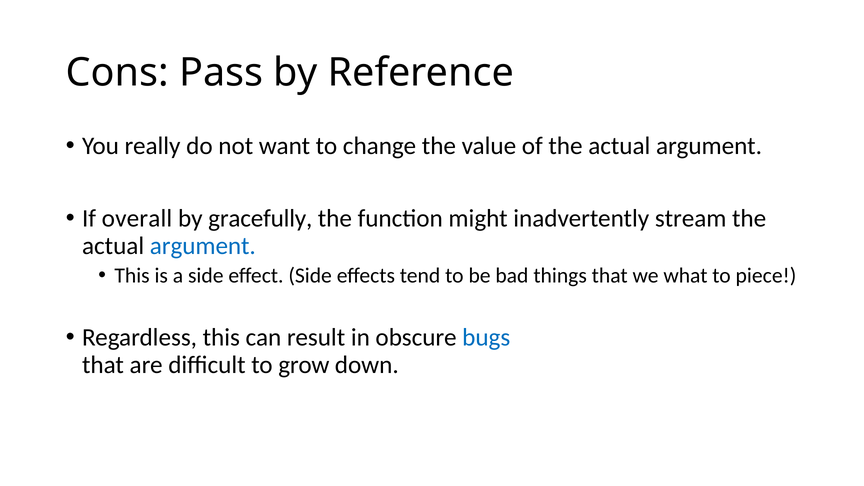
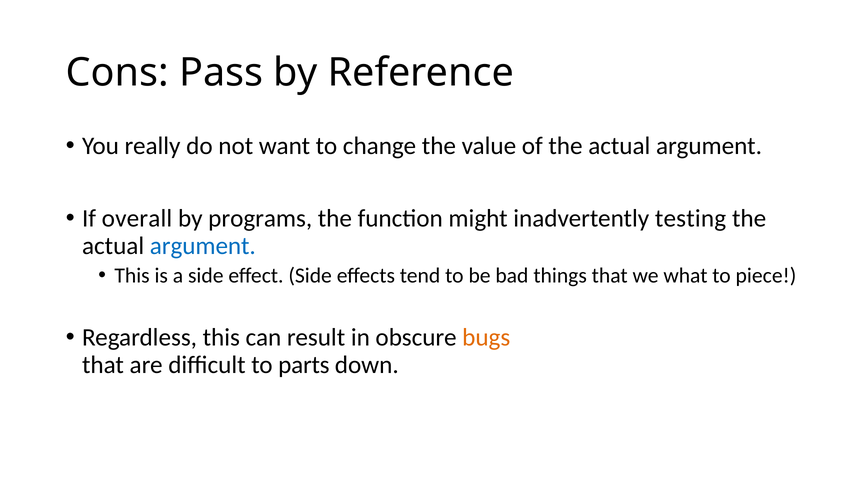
gracefully: gracefully -> programs (260, 219)
stream: stream -> testing (691, 219)
bugs colour: blue -> orange (486, 338)
grow: grow -> parts (304, 365)
